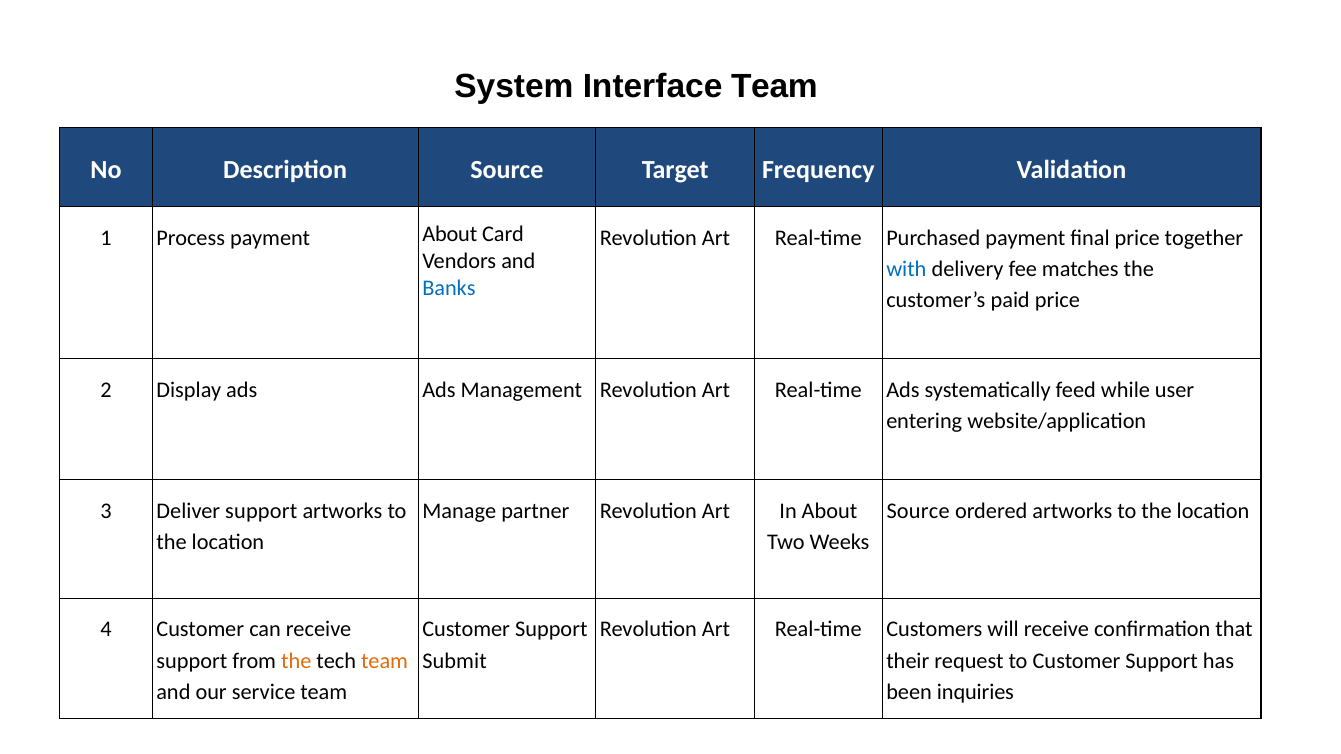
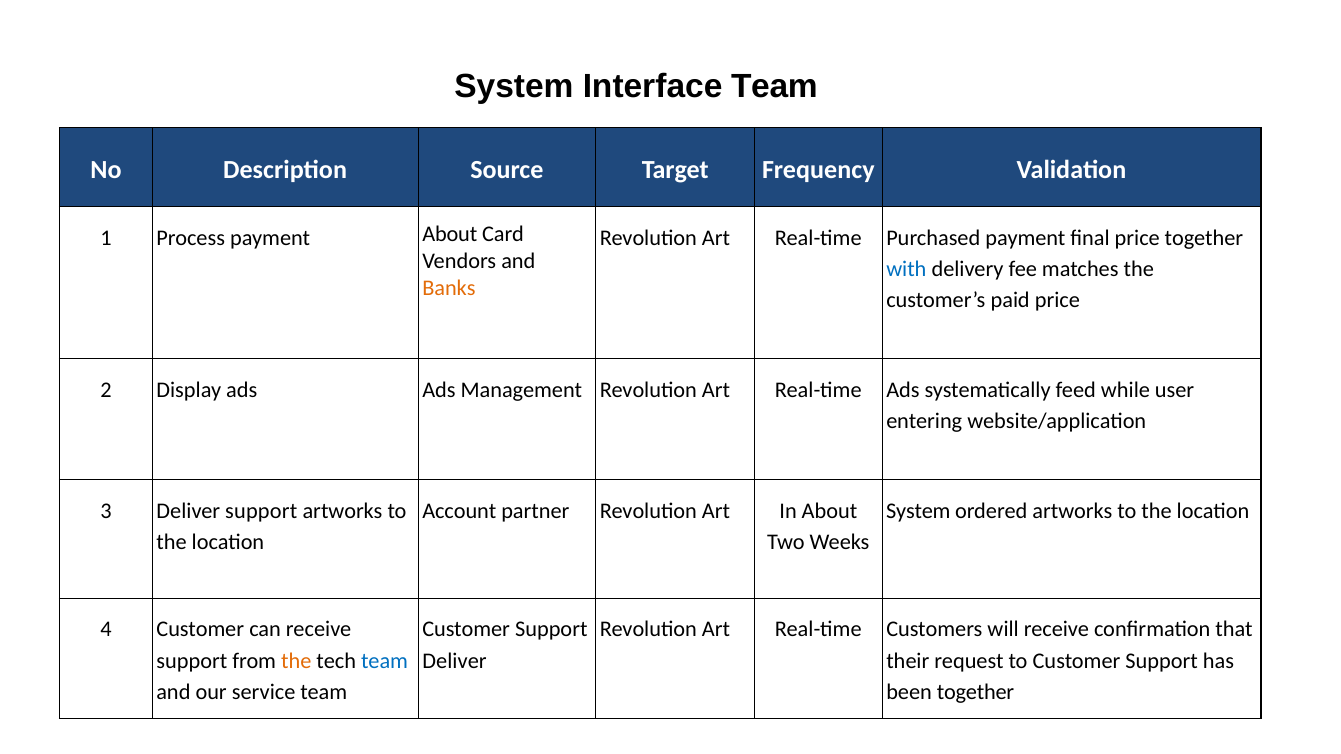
Banks colour: blue -> orange (449, 288)
Manage: Manage -> Account (459, 511)
Source: Source -> System (918, 511)
team colour: orange -> blue (385, 661)
Submit: Submit -> Deliver (455, 661)
been inquiries: inquiries -> together (975, 692)
